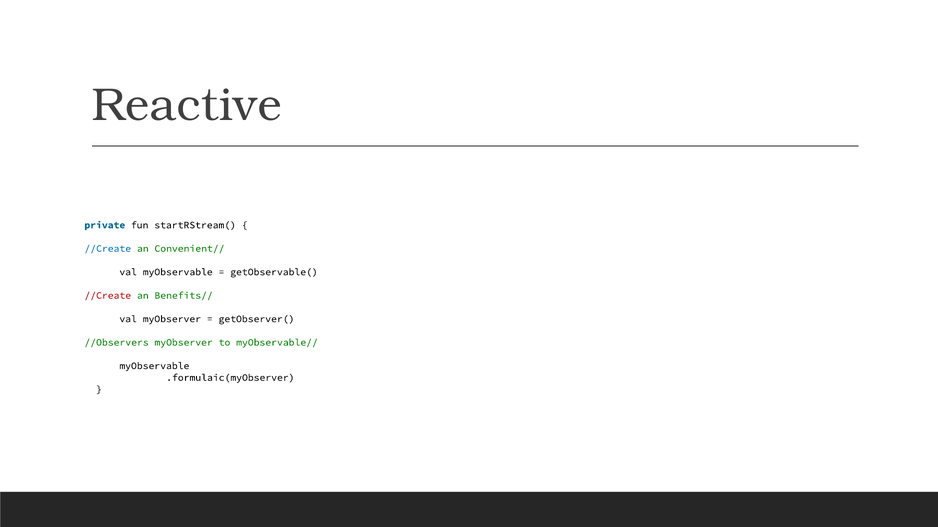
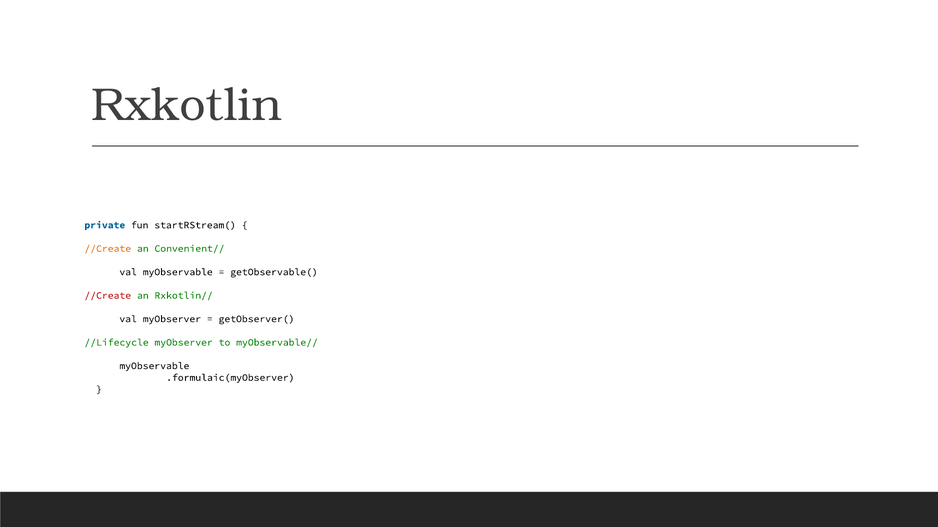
Reactive: Reactive -> Rxkotlin (187, 105)
//Create colour: blue -> orange (108, 249)
Benefits//: Benefits// -> Rxkotlin// (184, 296)
//Observers: //Observers -> //Lifecycle (117, 343)
